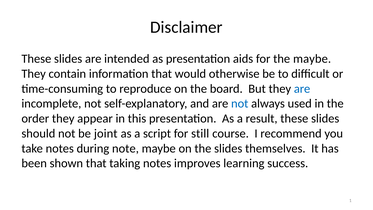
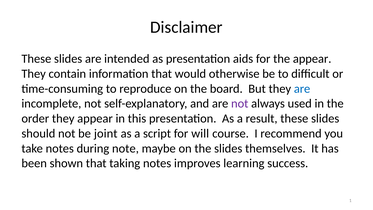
the maybe: maybe -> appear (312, 59)
not colour: blue -> purple (240, 104)
still: still -> will (200, 133)
